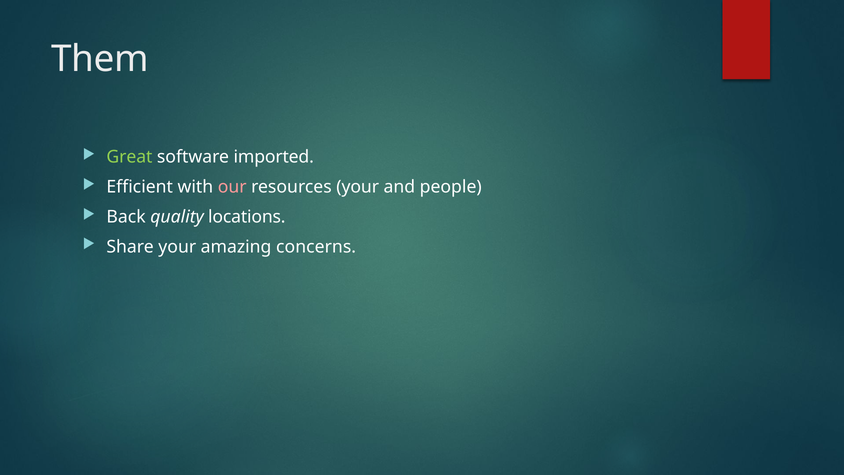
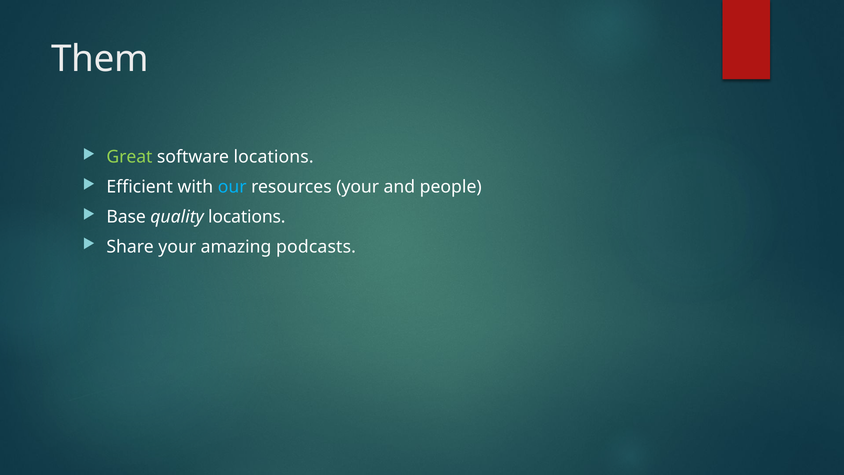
software imported: imported -> locations (274, 157)
our colour: pink -> light blue (232, 187)
Back: Back -> Base (126, 217)
concerns: concerns -> podcasts (316, 247)
